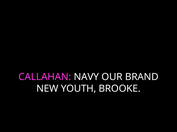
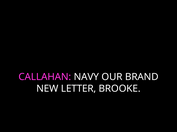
YOUTH: YOUTH -> LETTER (79, 89)
